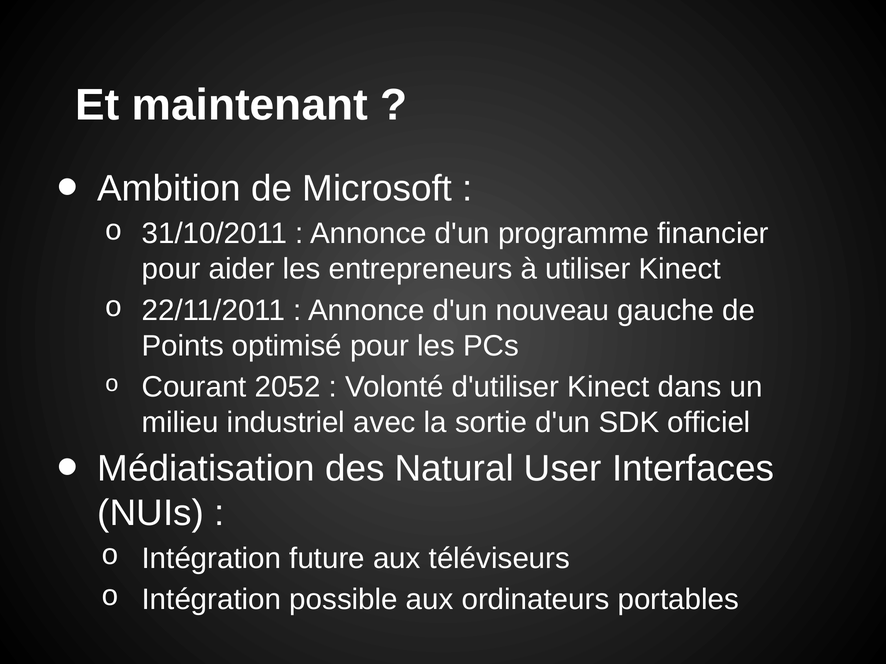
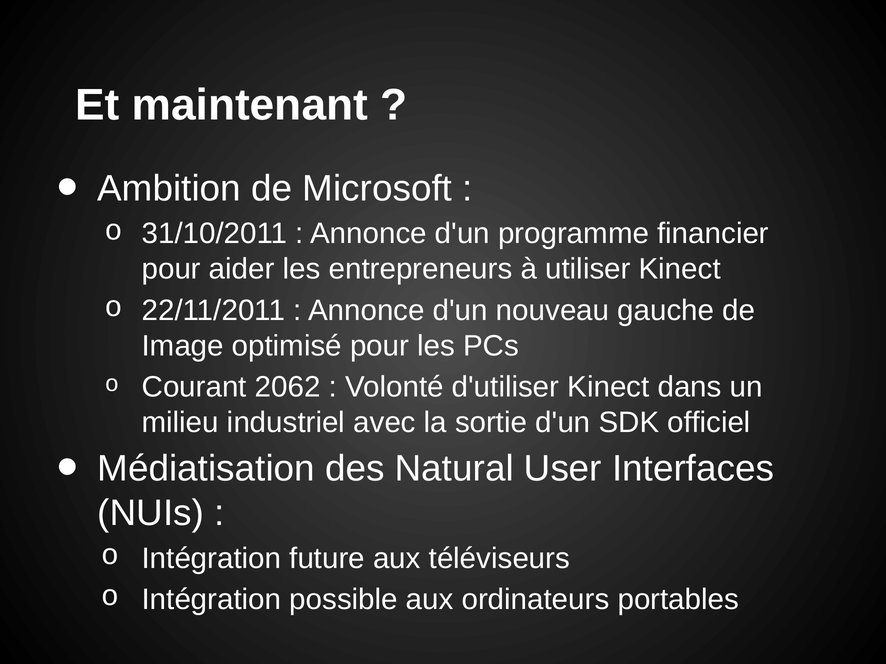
Points: Points -> Image (183, 346)
2052: 2052 -> 2062 (288, 387)
